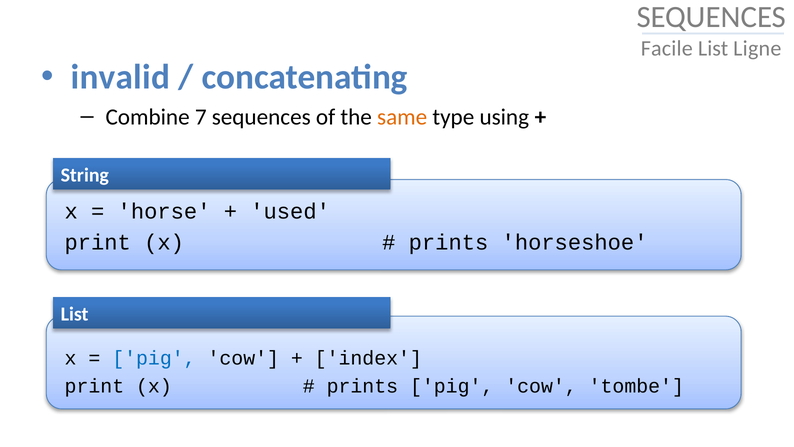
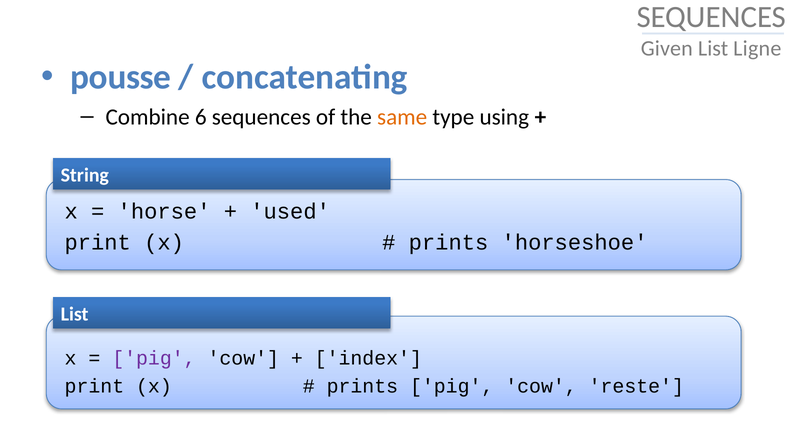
Facile: Facile -> Given (667, 48)
invalid: invalid -> pousse (121, 77)
7: 7 -> 6 (201, 117)
pig colour: blue -> purple (154, 358)
tombe: tombe -> reste (636, 386)
